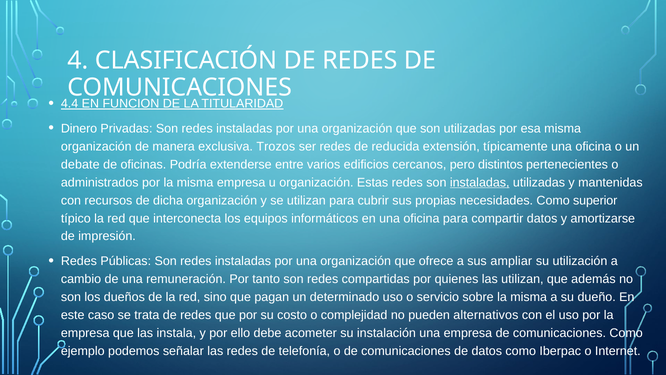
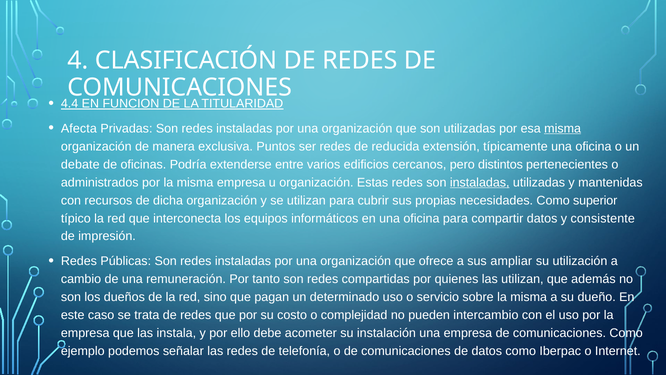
Dinero: Dinero -> Afecta (79, 128)
misma underline: none -> present (563, 128)
Trozos: Trozos -> Puntos (276, 146)
amortizarse: amortizarse -> consistente (603, 218)
alternativos: alternativos -> intercambio (486, 315)
